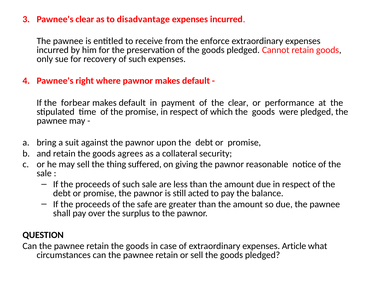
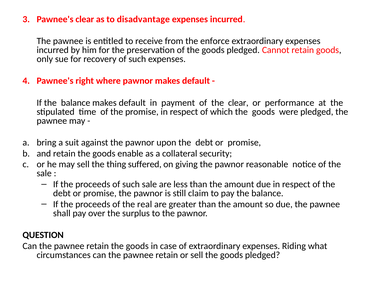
If the forbear: forbear -> balance (76, 103)
agrees: agrees -> enable (130, 153)
acted: acted -> claim (198, 193)
safe: safe -> real (145, 204)
Article: Article -> Riding (294, 246)
